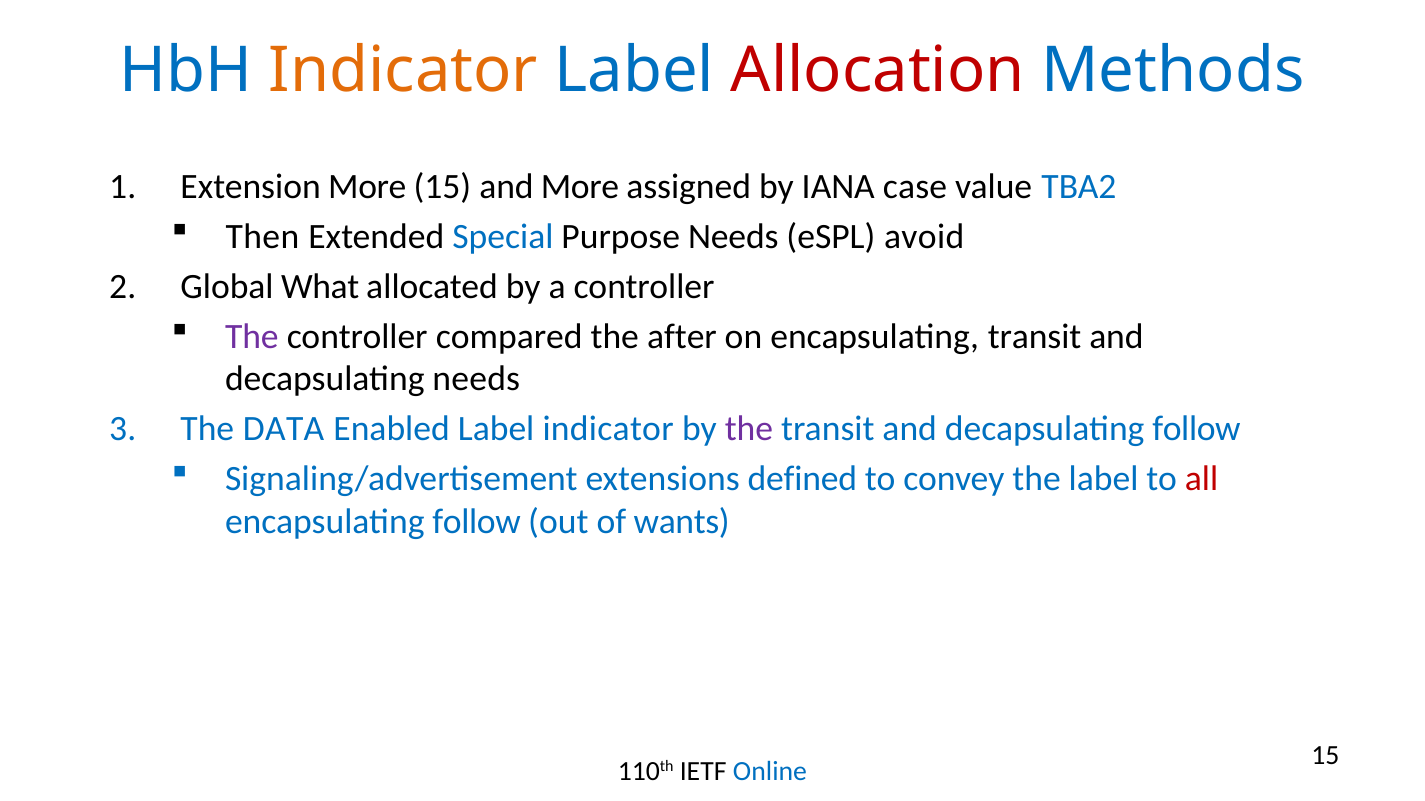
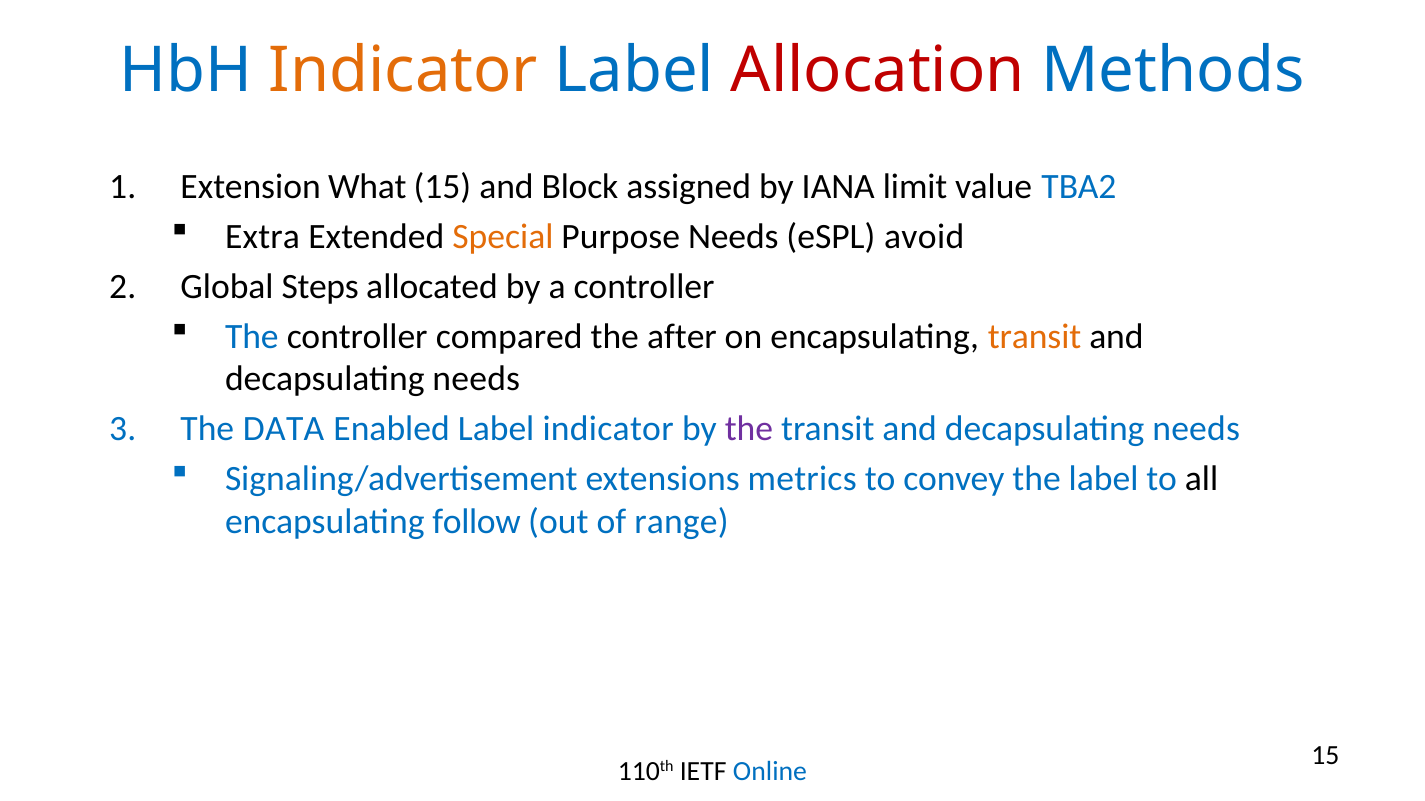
Extension More: More -> What (367, 187)
and More: More -> Block (580, 187)
case: case -> limit (915, 187)
Then: Then -> Extra (263, 237)
Special colour: blue -> orange (503, 237)
What: What -> Steps (320, 287)
The colour: purple -> blue (252, 337)
transit colour: black -> orange (1035, 337)
follow: follow -> needs (1196, 429)
defined: defined -> metrics (802, 479)
all colour: red -> black (1202, 479)
wants: wants -> range (681, 522)
